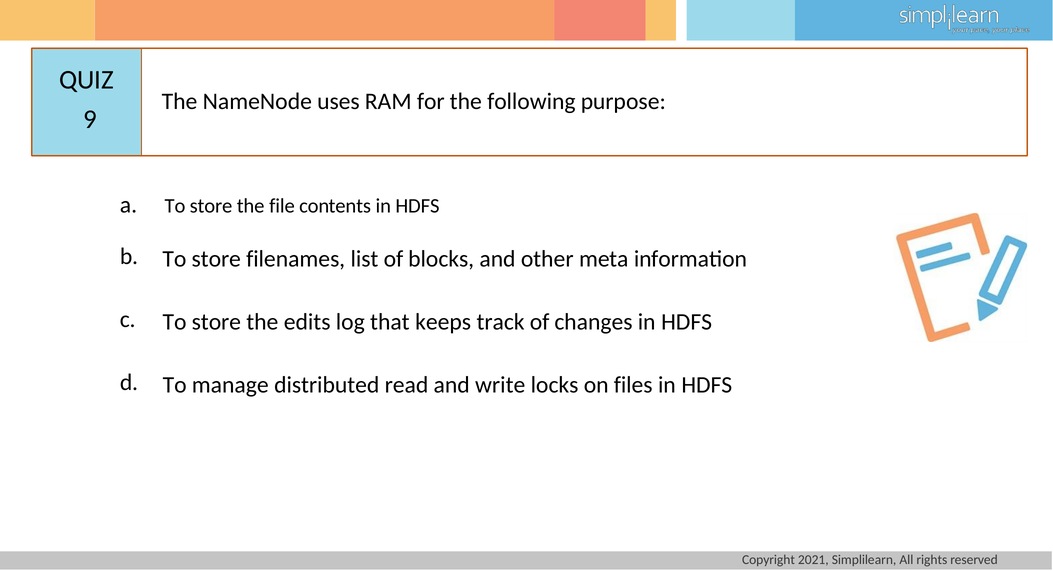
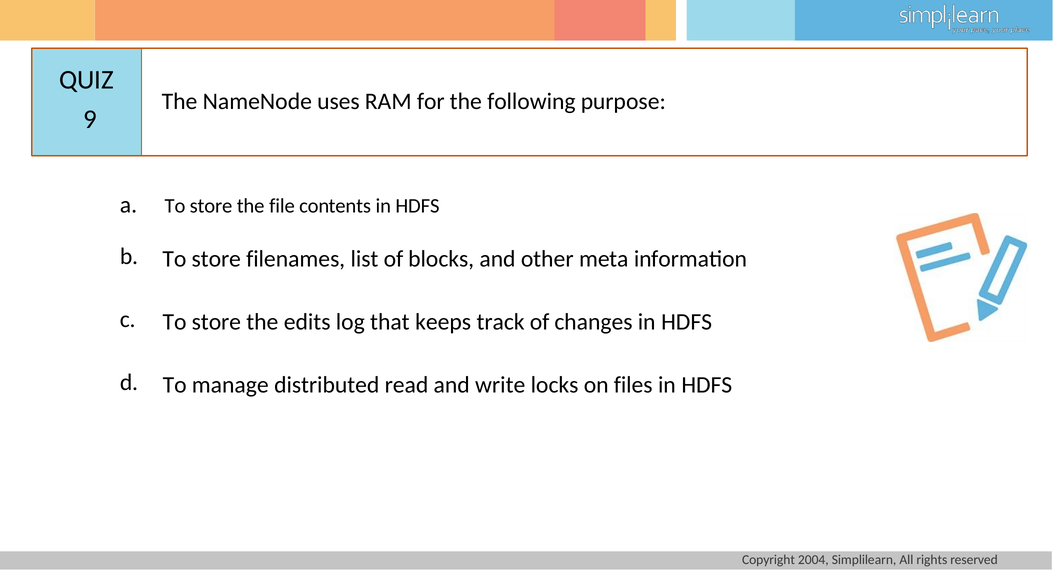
2021: 2021 -> 2004 (813, 560)
